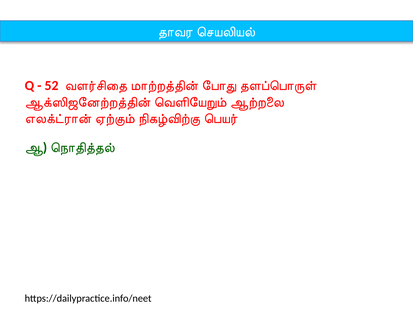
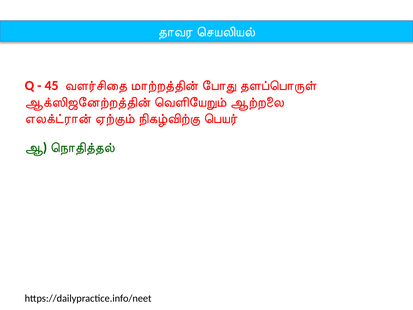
52: 52 -> 45 (51, 86)
